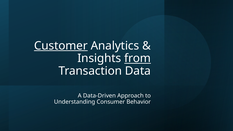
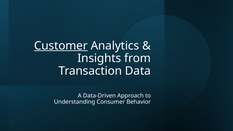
from underline: present -> none (138, 58)
